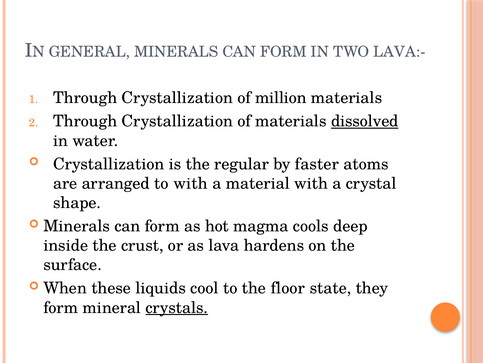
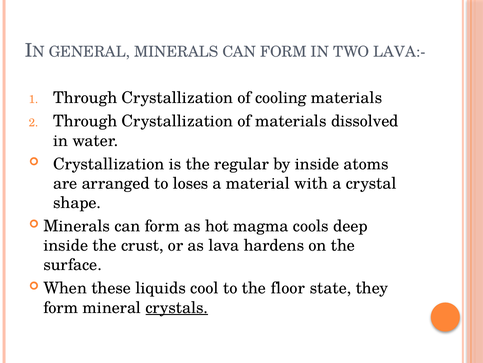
million: million -> cooling (281, 98)
dissolved underline: present -> none (365, 121)
by faster: faster -> inside (317, 164)
to with: with -> loses (191, 183)
